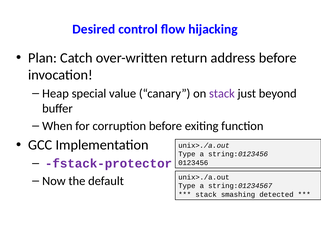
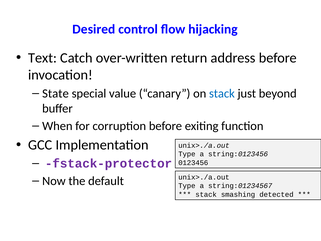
Plan: Plan -> Text (43, 58)
Heap: Heap -> State (55, 93)
stack colour: purple -> blue (222, 93)
